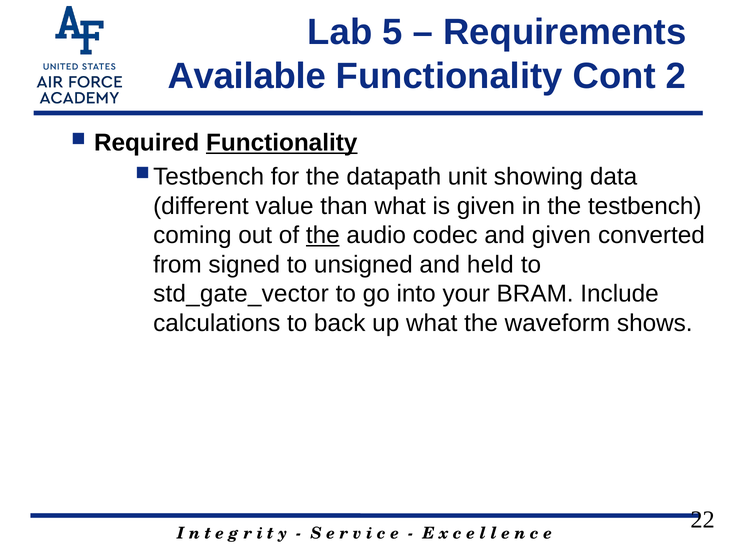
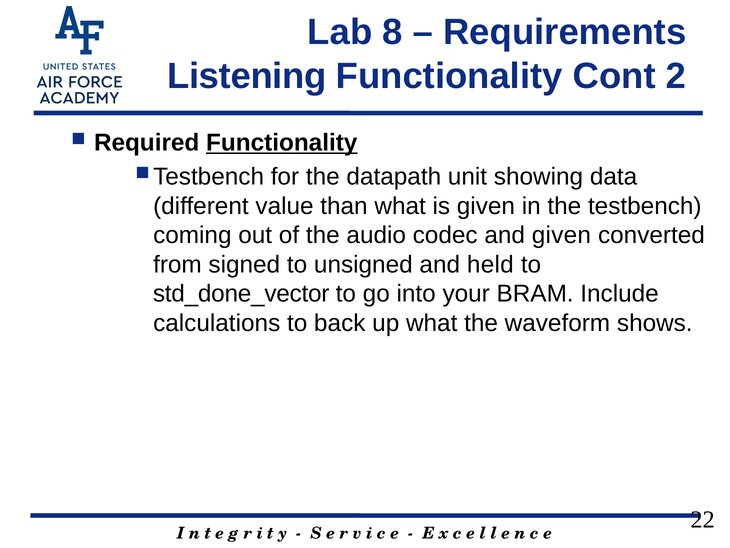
5: 5 -> 8 (393, 32)
Available: Available -> Listening (247, 76)
the underline: present -> none (323, 235)
std_gate_vector: std_gate_vector -> std_done_vector (241, 294)
